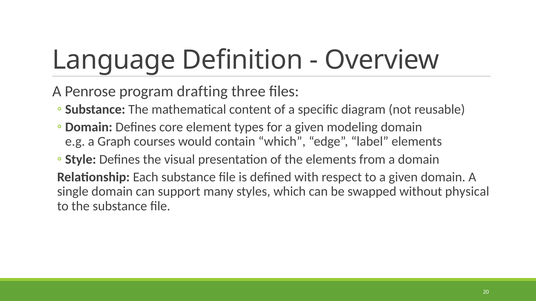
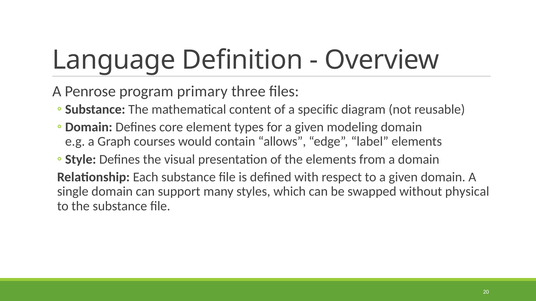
drafting: drafting -> primary (202, 92)
contain which: which -> allows (282, 142)
